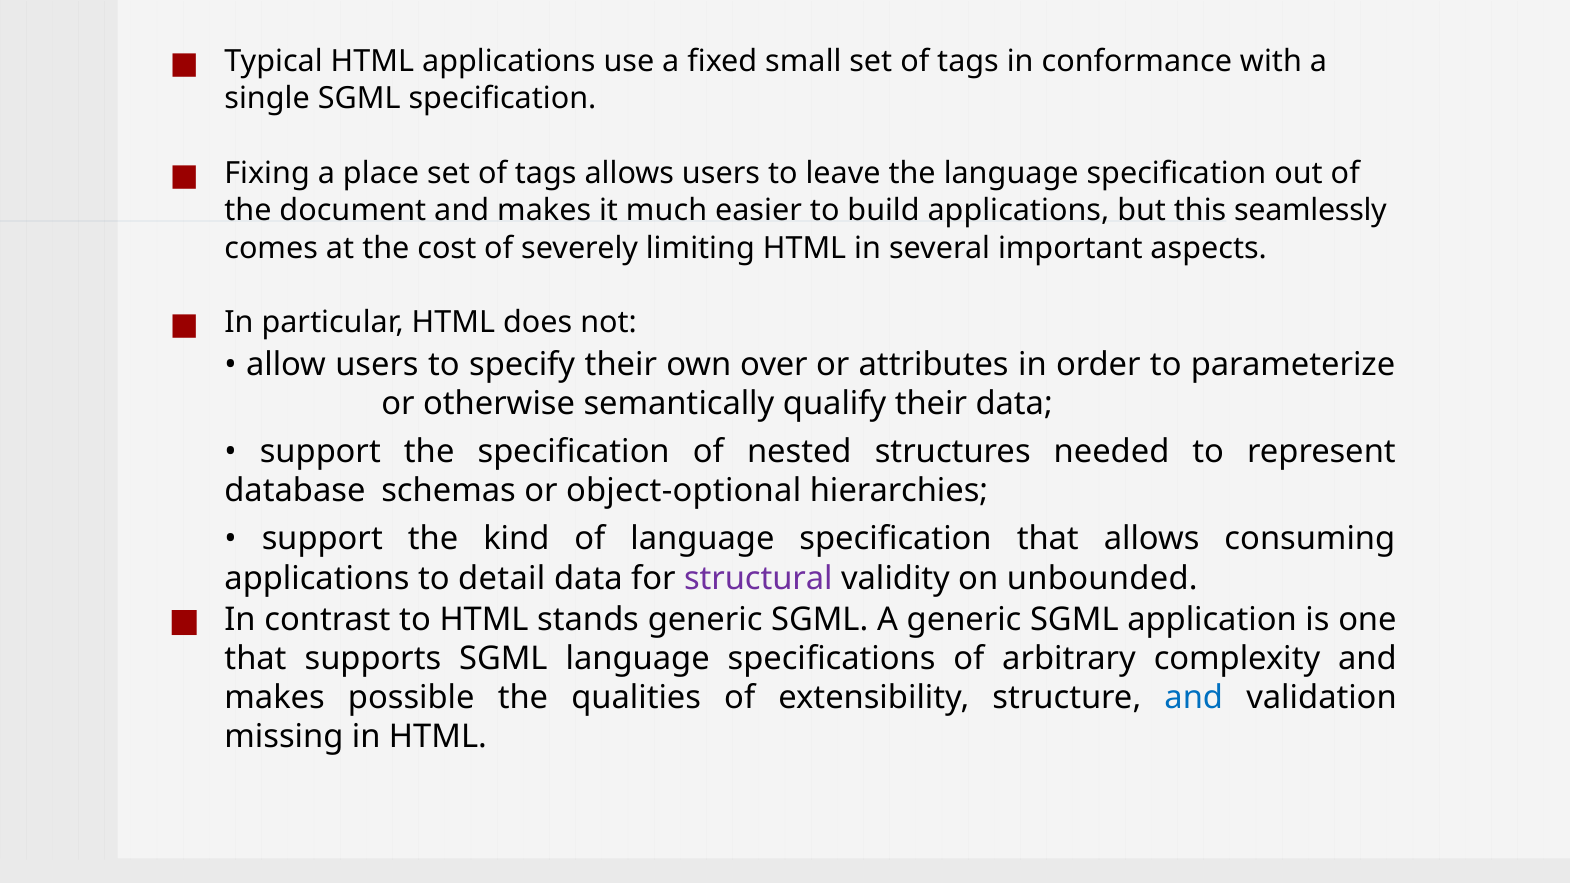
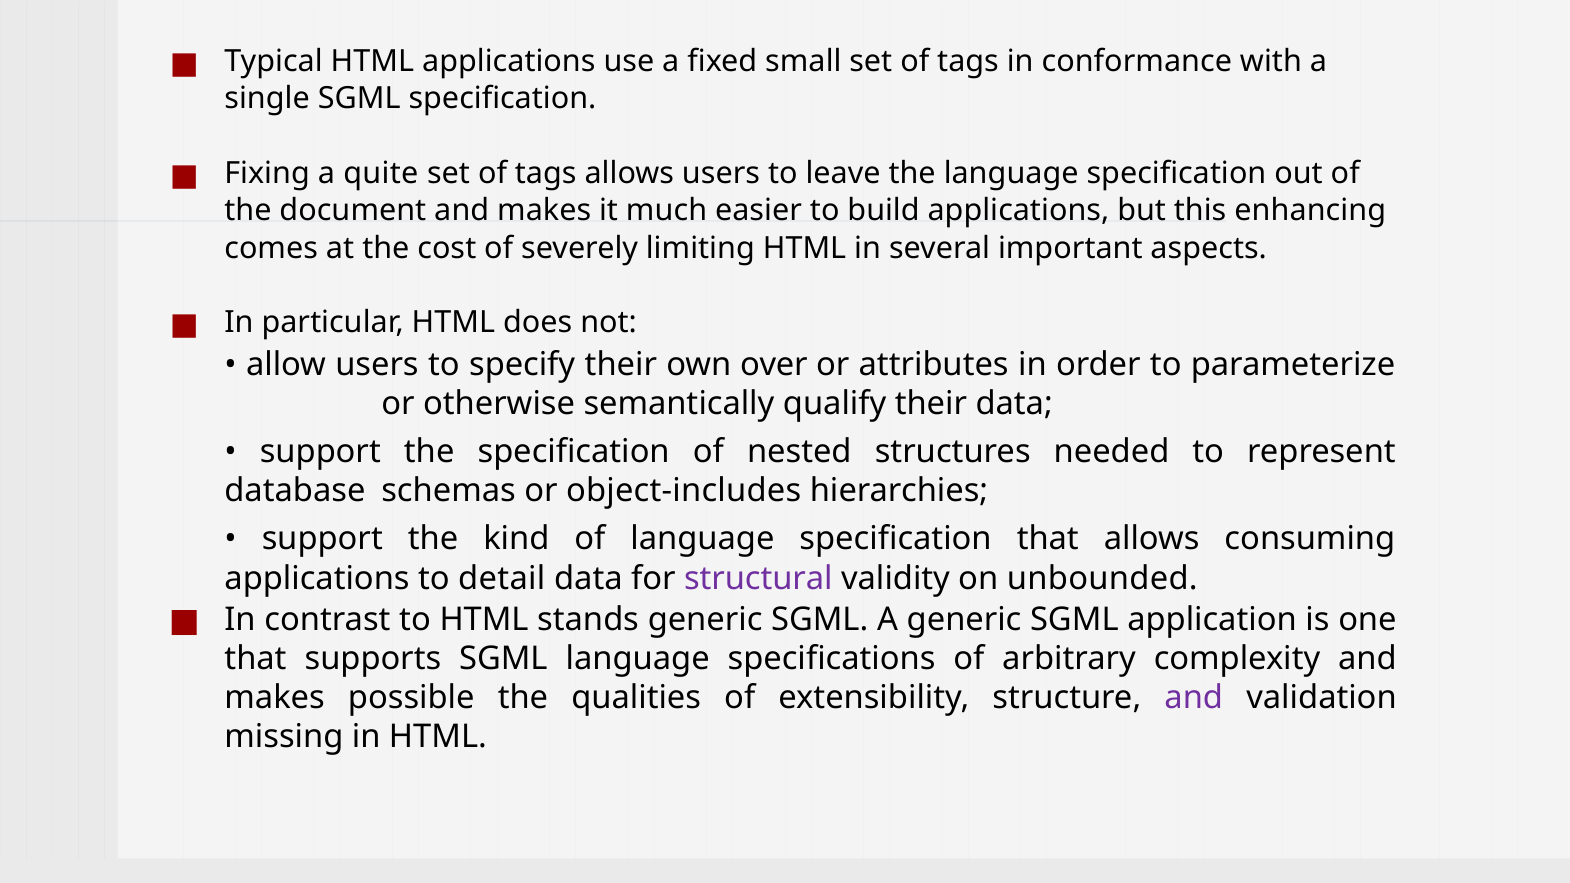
place: place -> quite (381, 173)
seamlessly: seamlessly -> enhancing (1310, 211)
object-optional: object-optional -> object-includes (684, 491)
and colour: blue -> purple (1194, 698)
